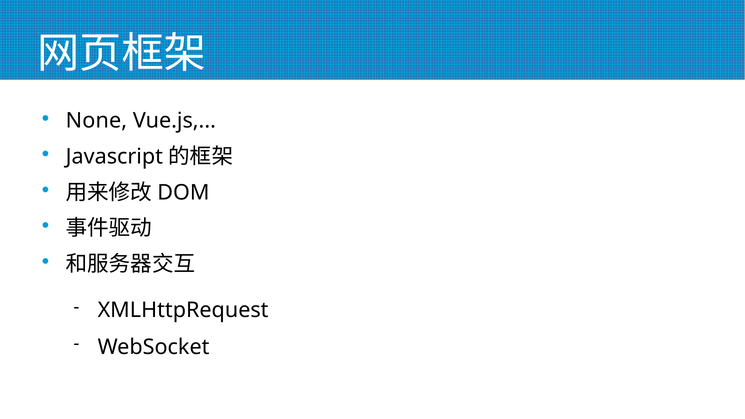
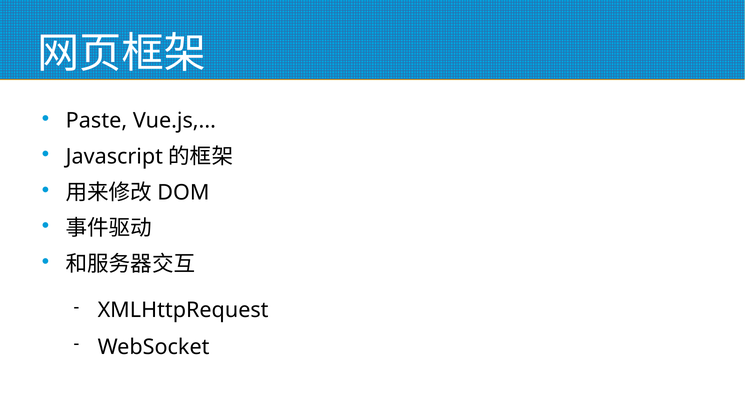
None: None -> Paste (96, 121)
